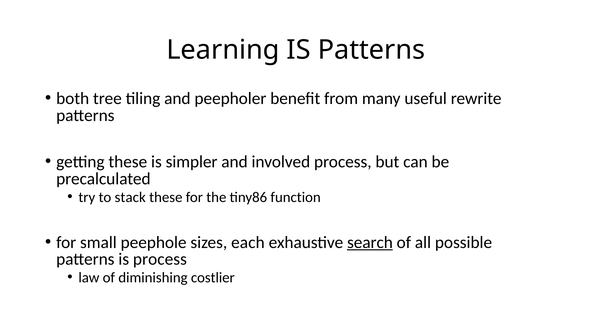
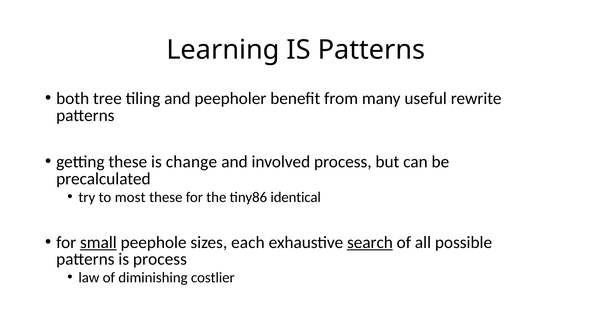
simpler: simpler -> change (191, 162)
stack: stack -> most (130, 197)
function: function -> identical (296, 197)
small underline: none -> present (98, 242)
